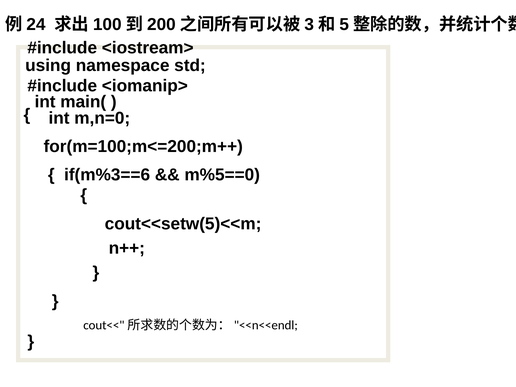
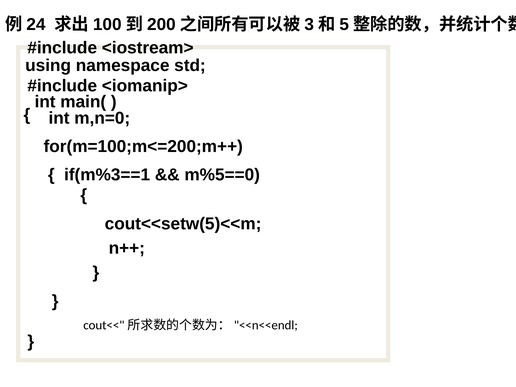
if(m%3==6: if(m%3==6 -> if(m%3==1 (107, 175)
